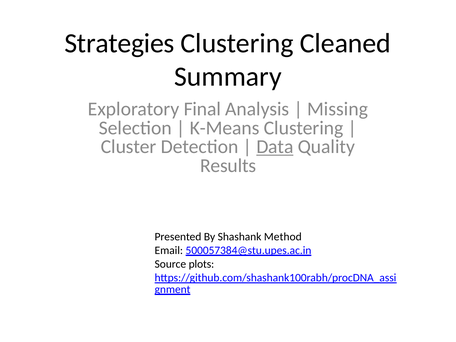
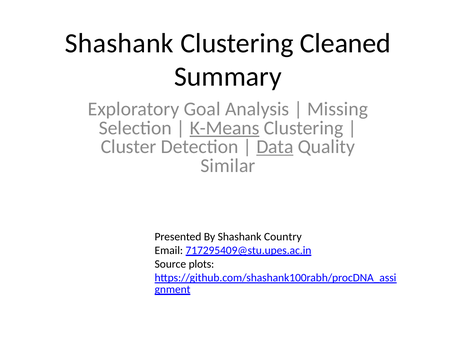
Strategies: Strategies -> Shashank (119, 43)
Final: Final -> Goal (202, 109)
K-Means underline: none -> present (225, 128)
Results: Results -> Similar (228, 166)
Method: Method -> Country (283, 237)
500057384@stu.upes.ac.in: 500057384@stu.upes.ac.in -> 717295409@stu.upes.ac.in (248, 250)
